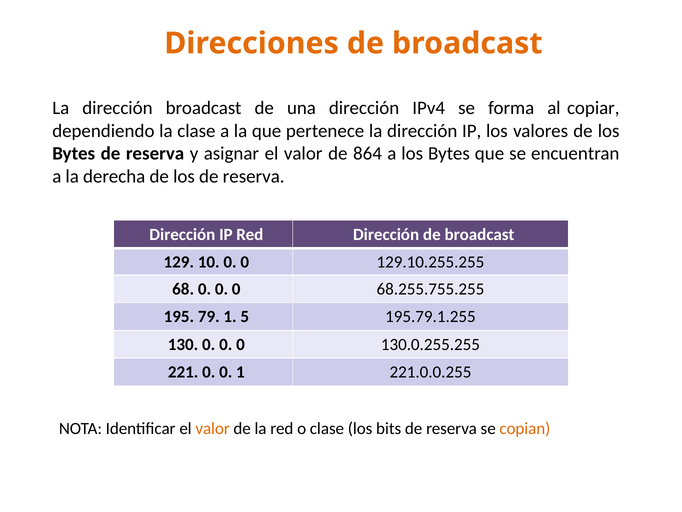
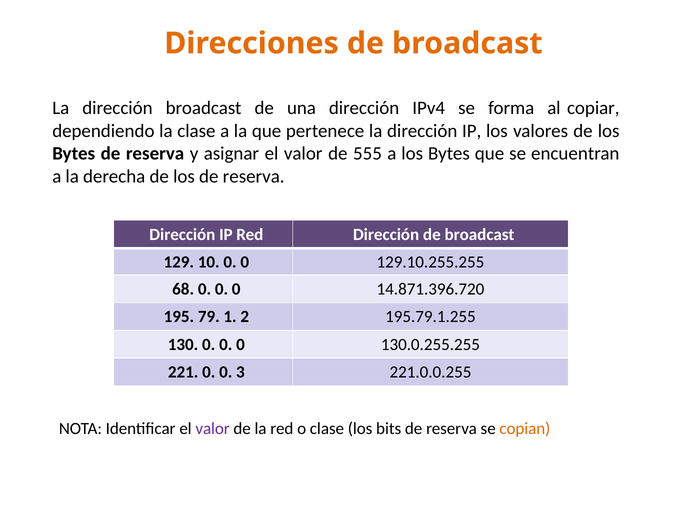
864: 864 -> 555 (367, 154)
68.255.755.255: 68.255.755.255 -> 14.871.396.720 (430, 289)
5: 5 -> 2 (245, 316)
0 1: 1 -> 3 (240, 372)
valor colour: orange -> purple (213, 428)
